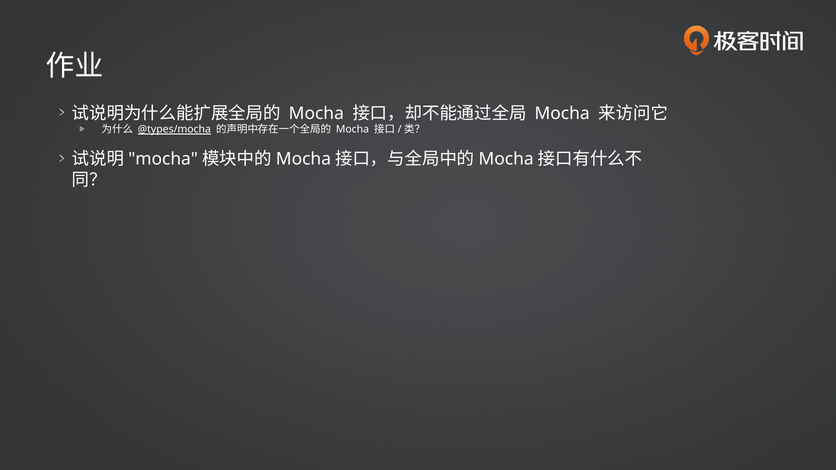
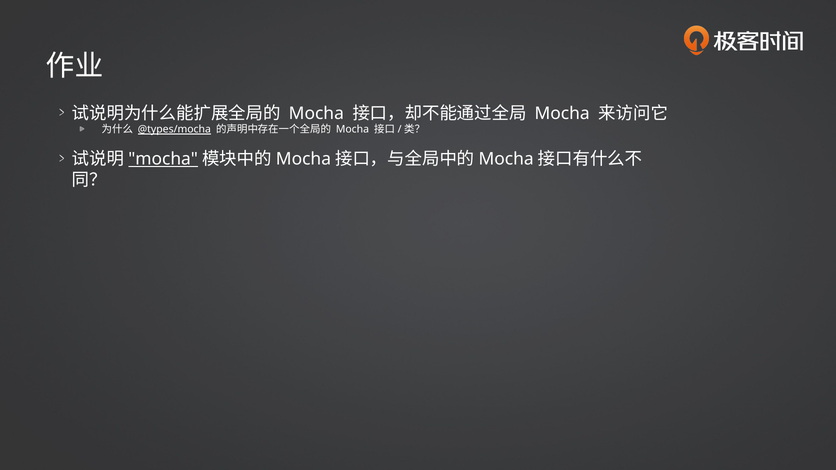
mocha underline: none -> present (163, 159)
